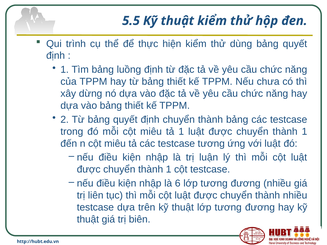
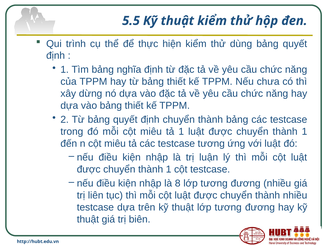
luồng: luồng -> nghĩa (129, 70)
6: 6 -> 8 (178, 184)
